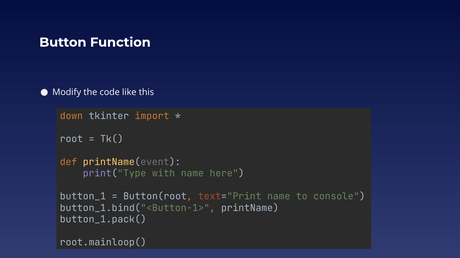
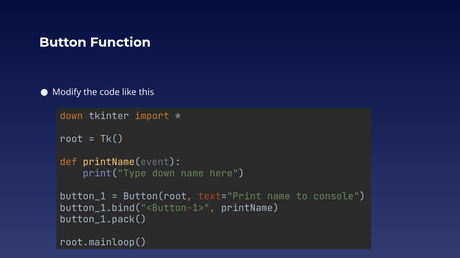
print("Type with: with -> down (164, 174)
